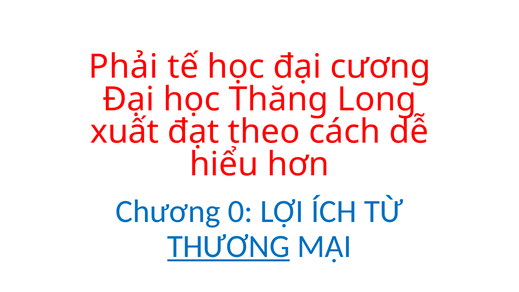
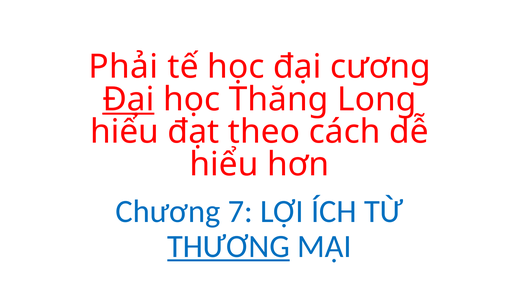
Đại underline: none -> present (128, 99)
xuất: xuất -> hiểu (125, 132)
0: 0 -> 7 (240, 211)
